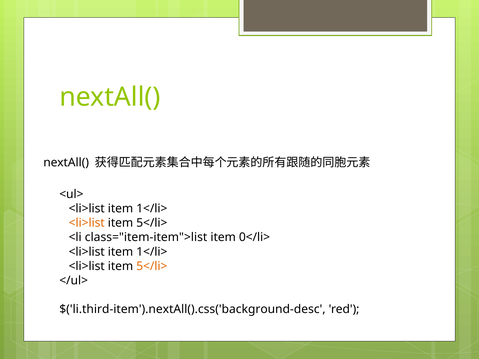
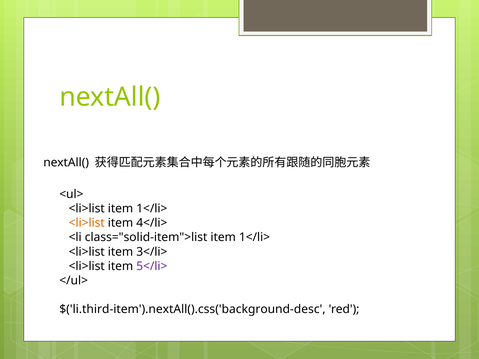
5</li>: 5</li> -> 4</li> (152, 223)
class="item-item">list: class="item-item">list -> class="solid-item">list (146, 238)
0</li>: 0</li> -> 1</li> (255, 238)
1</li>: 1</li> -> 3</li> (152, 252)
5</li> colour: orange -> purple (152, 266)
